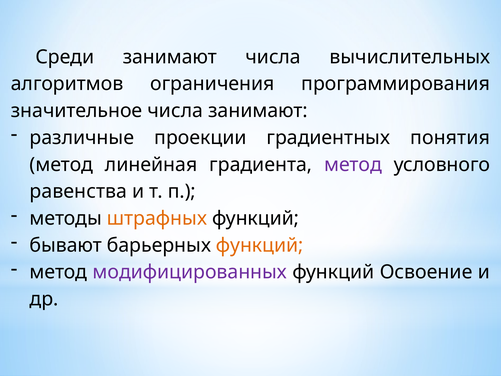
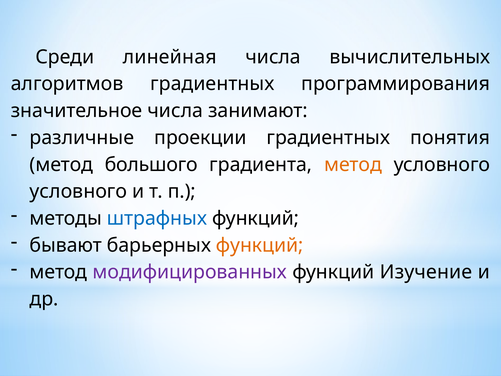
Среди занимают: занимают -> линейная (170, 57)
алгоритмов ограничения: ограничения -> градиентных (212, 84)
линейная: линейная -> большого (151, 164)
метод colour: purple -> orange (353, 164)
равенства: равенства -> условного (78, 191)
штрафных colour: orange -> blue (157, 218)
Освоение: Освоение -> Изучение (426, 272)
